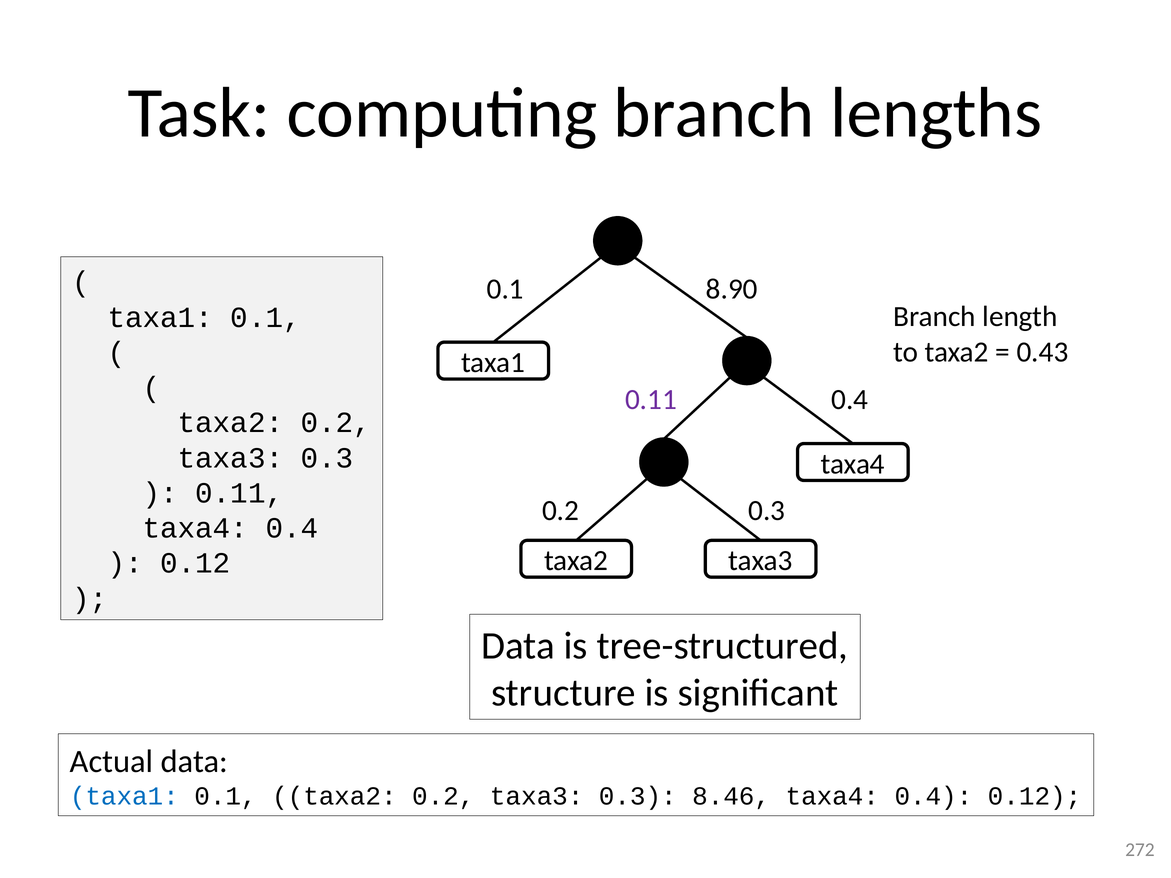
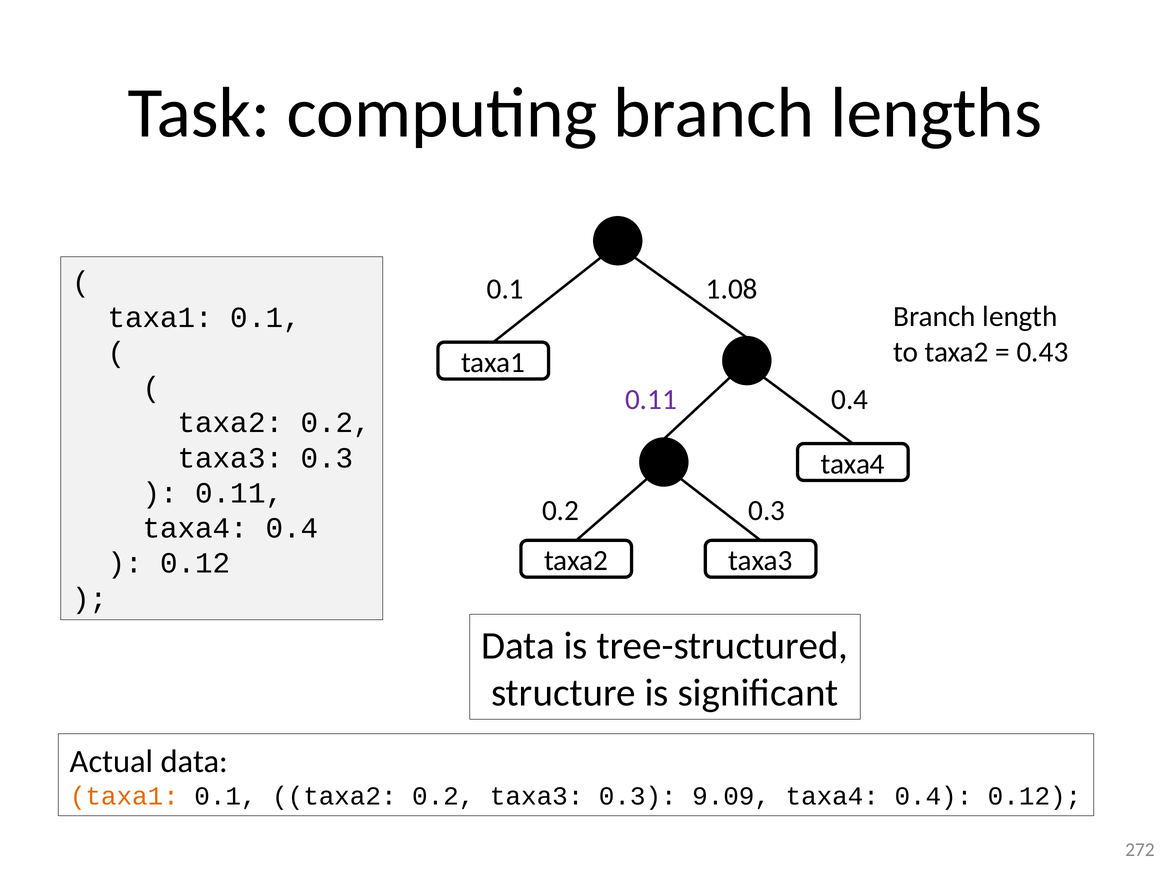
8.90: 8.90 -> 1.08 (732, 289)
taxa1 colour: blue -> orange (124, 796)
8.46: 8.46 -> 9.09 (731, 796)
